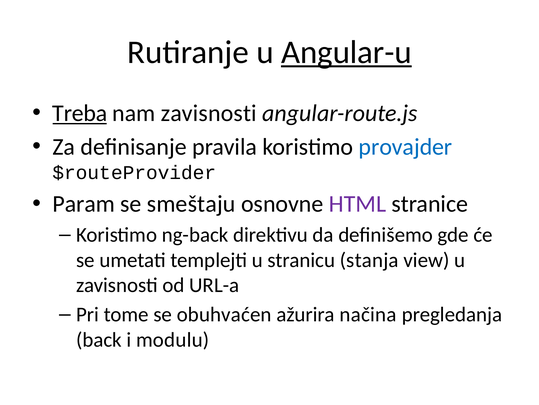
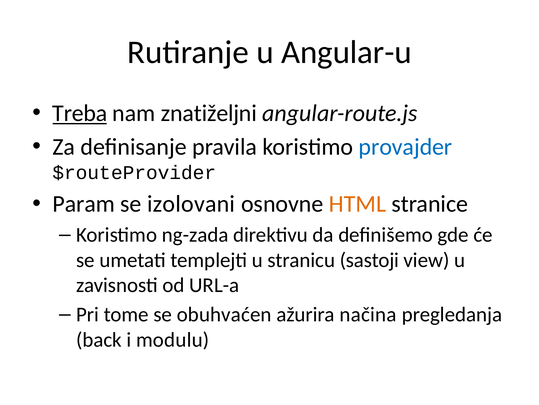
Angular-u underline: present -> none (346, 52)
nam zavisnosti: zavisnosti -> znatiželjni (209, 113)
smeštaju: smeštaju -> izolovani (191, 204)
HTML colour: purple -> orange (358, 204)
ng-back: ng-back -> ng-zada (195, 235)
stanja: stanja -> sastoji (369, 260)
